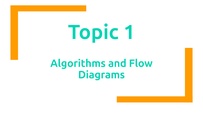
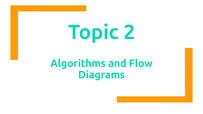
1: 1 -> 2 (129, 32)
